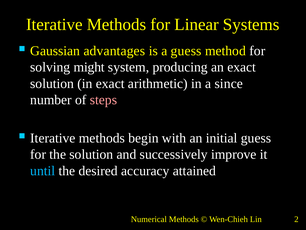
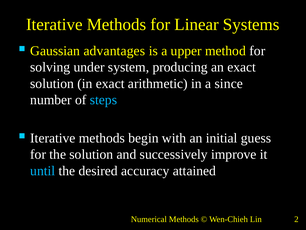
a guess: guess -> upper (186, 51)
might: might -> under (89, 67)
steps colour: pink -> light blue (103, 100)
